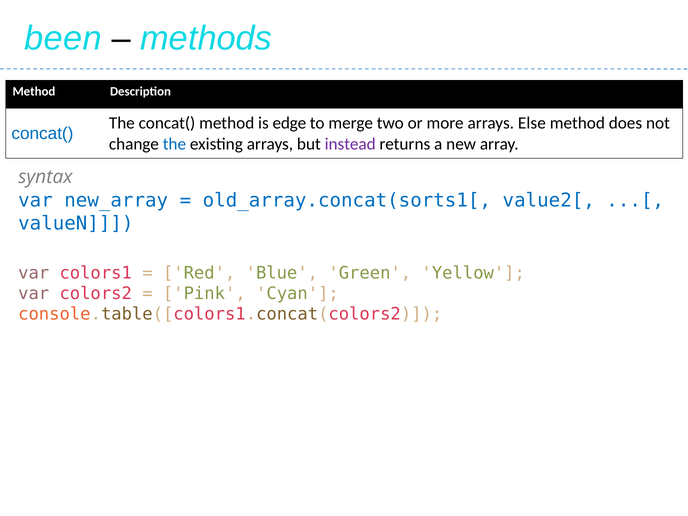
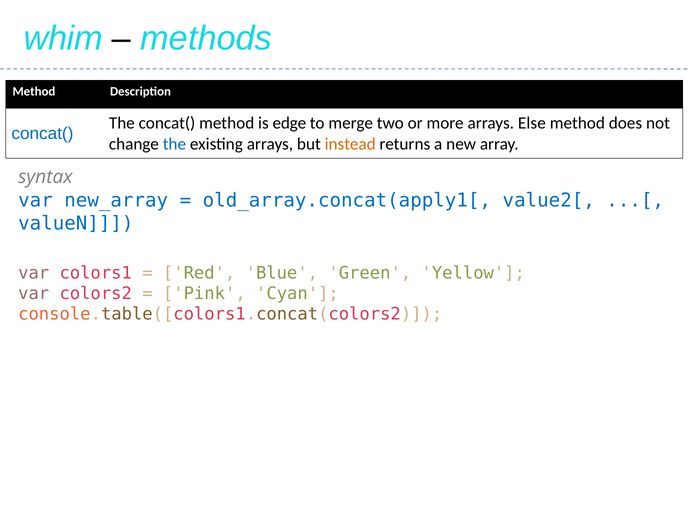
been: been -> whim (63, 38)
instead colour: purple -> orange (350, 144)
old_array.concat(sorts1[: old_array.concat(sorts1[ -> old_array.concat(apply1[ (347, 201)
